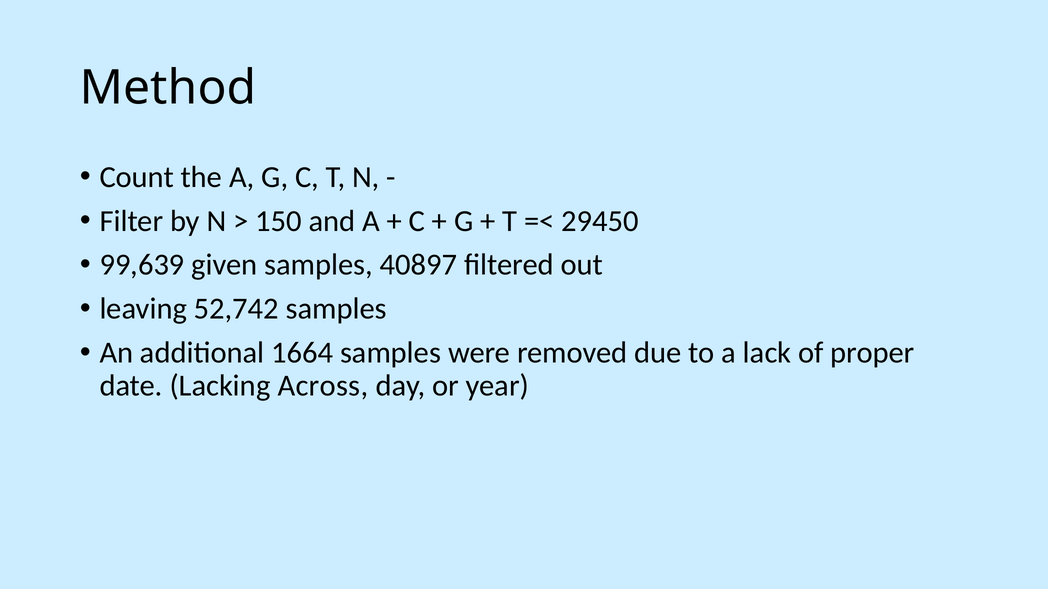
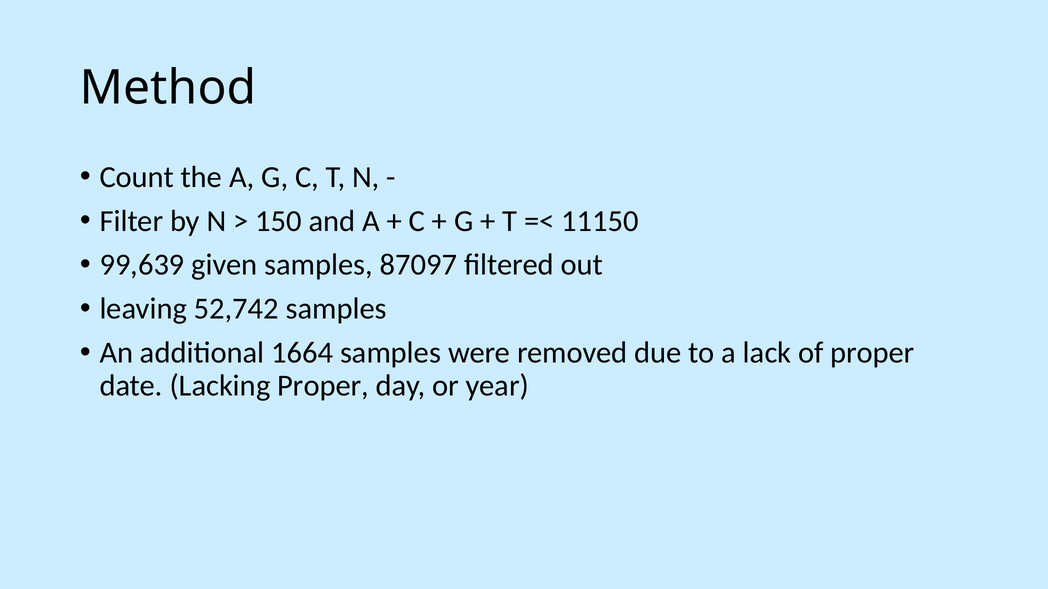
29450: 29450 -> 11150 (600, 221)
40897: 40897 -> 87097 (419, 265)
Lacking Across: Across -> Proper (323, 386)
